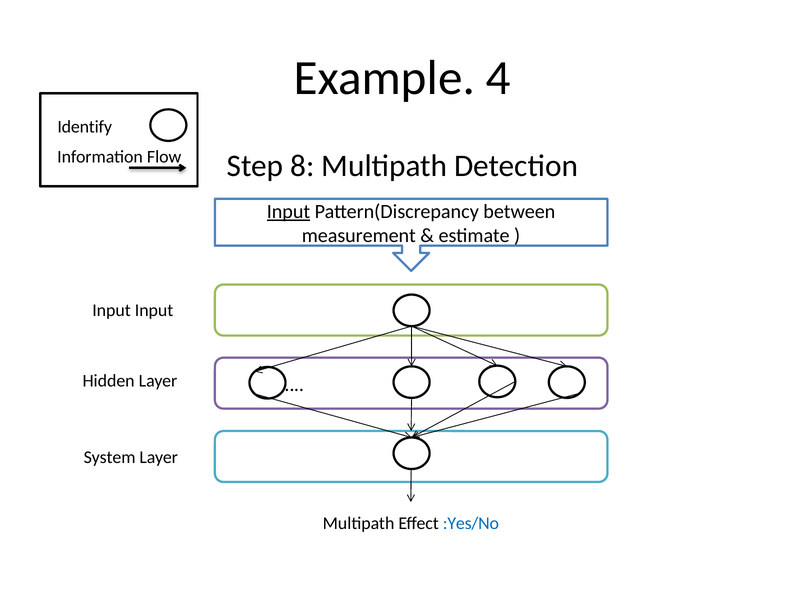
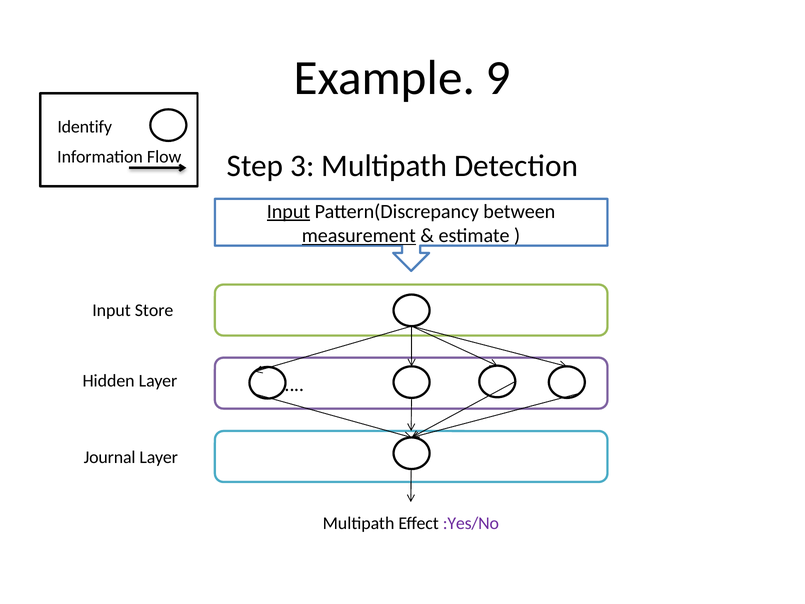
4: 4 -> 9 (498, 78)
8: 8 -> 3 (302, 166)
measurement underline: none -> present (359, 236)
Input Input: Input -> Store (154, 310)
System: System -> Journal (110, 457)
:Yes/No colour: blue -> purple (471, 523)
